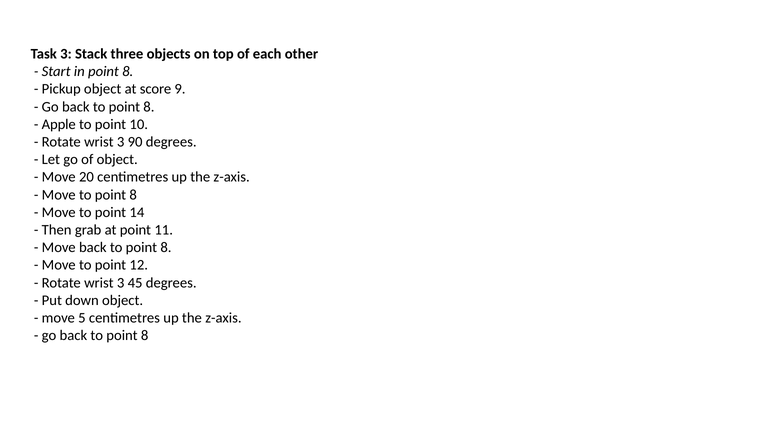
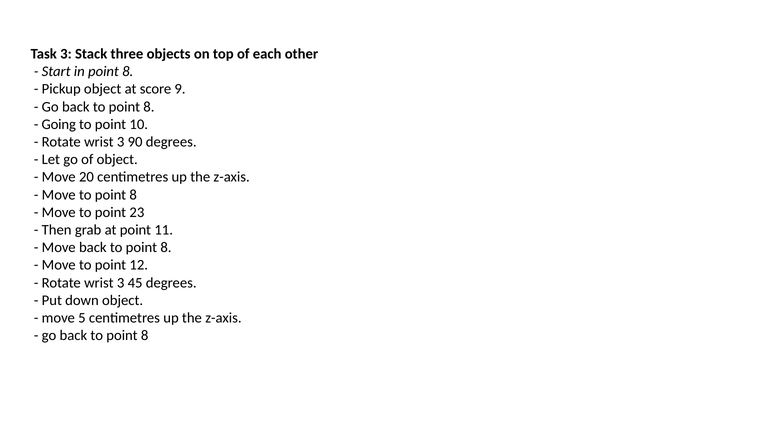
Apple: Apple -> Going (59, 124)
14: 14 -> 23 (137, 212)
